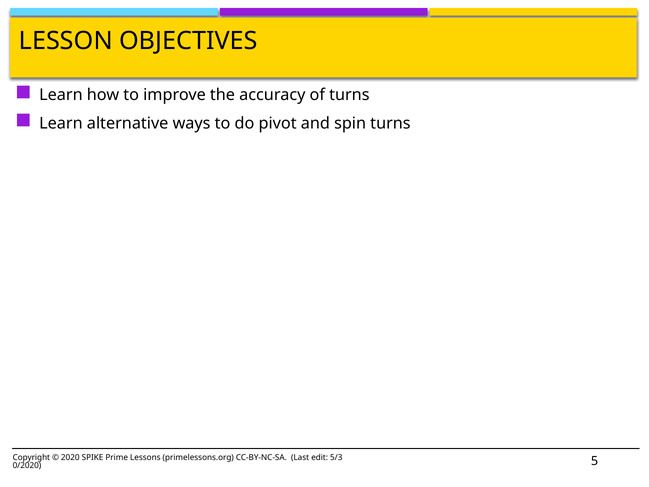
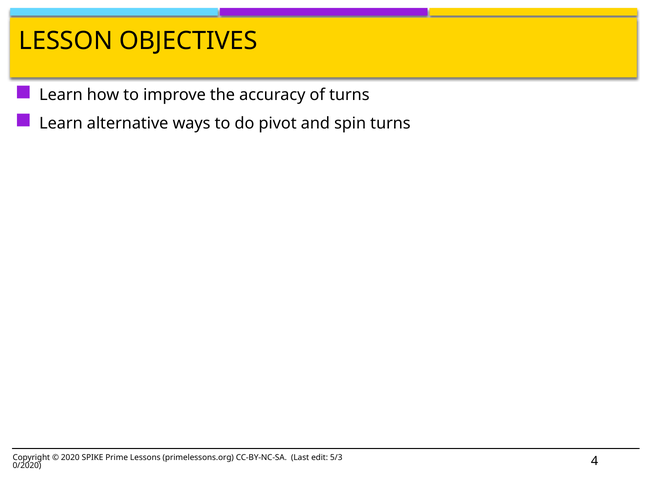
5: 5 -> 4 (595, 461)
